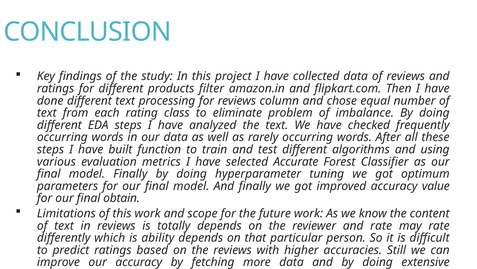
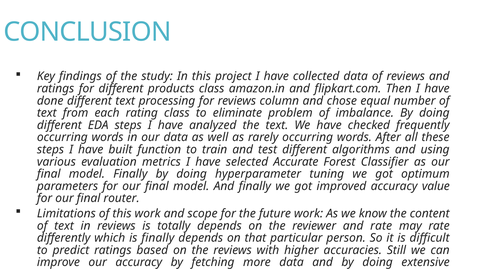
products filter: filter -> class (212, 88)
obtain: obtain -> router (121, 198)
is ability: ability -> finally (158, 237)
